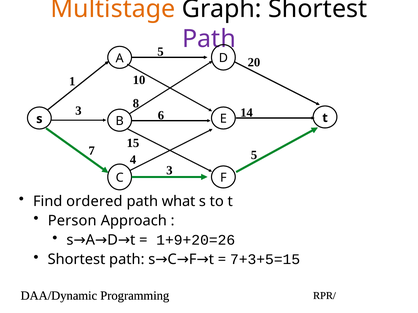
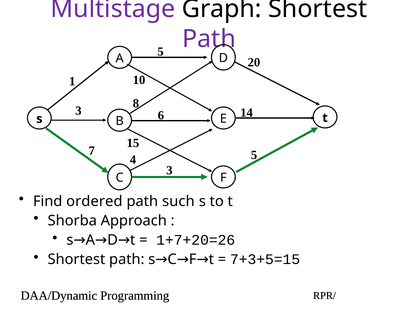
Multistage colour: orange -> purple (113, 9)
what: what -> such (178, 202)
Person: Person -> Shorba (72, 221)
1+9+20=26: 1+9+20=26 -> 1+7+20=26 (196, 240)
